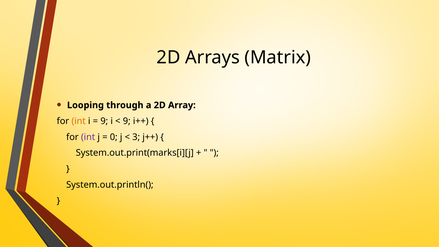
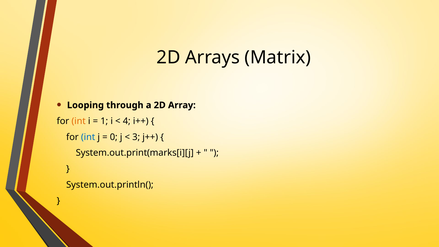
9: 9 -> 1 (104, 121)
9: 9 -> 4 (127, 121)
int colour: purple -> blue (88, 137)
